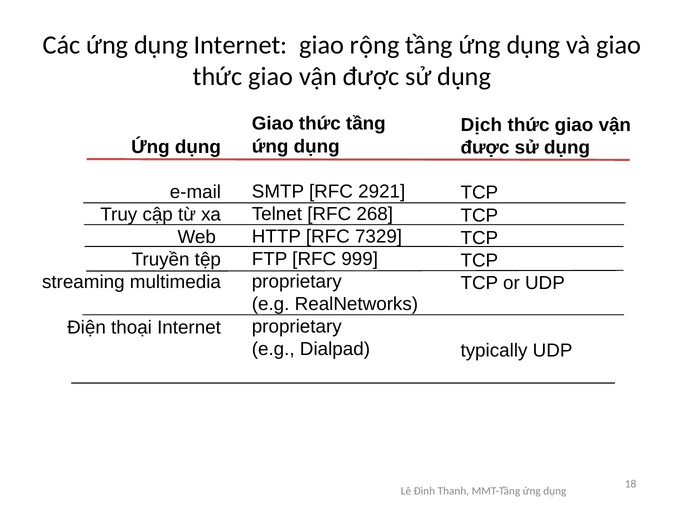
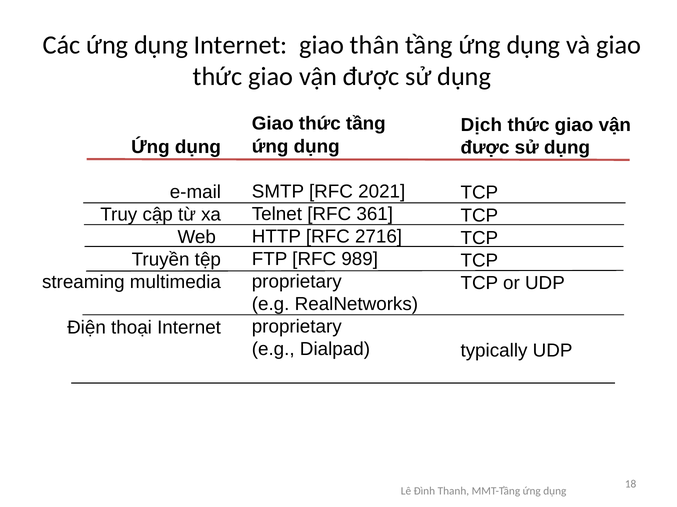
rộng: rộng -> thân (375, 45)
2921: 2921 -> 2021 (382, 192)
268: 268 -> 361 (375, 214)
7329: 7329 -> 2716 (379, 237)
999: 999 -> 989 (360, 259)
